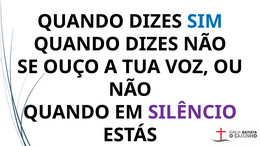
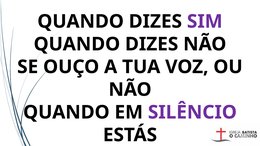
SIM colour: blue -> purple (205, 21)
